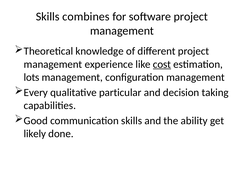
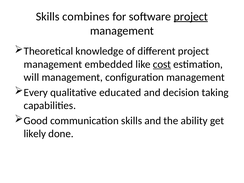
project underline: none -> present (191, 16)
experience: experience -> embedded (109, 64)
lots: lots -> will (31, 77)
particular: particular -> educated (120, 92)
